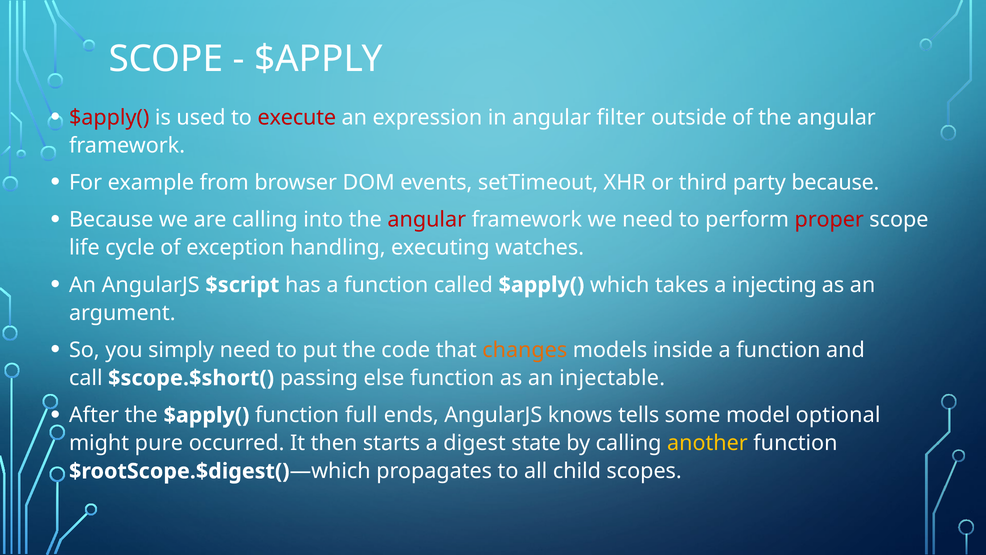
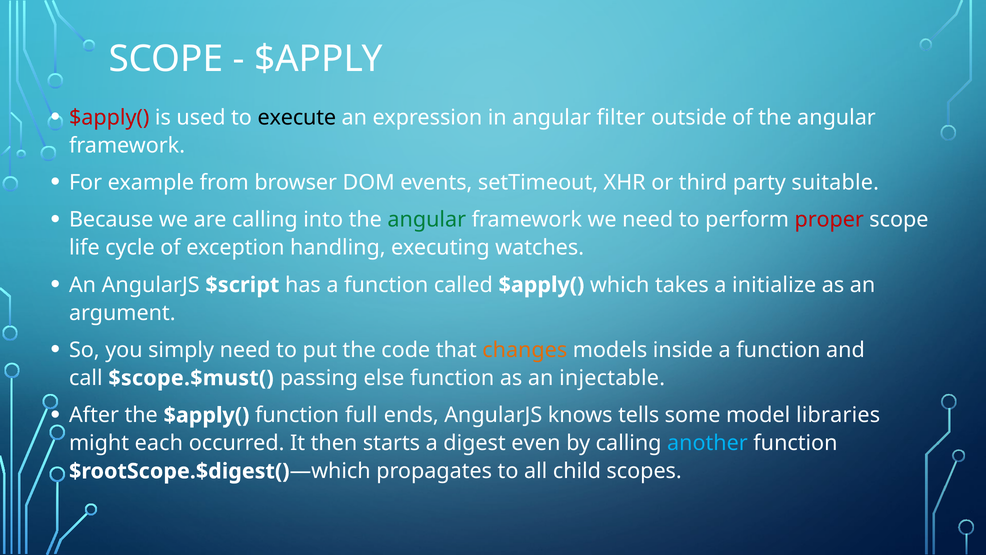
execute colour: red -> black (297, 117)
party because: because -> suitable (835, 182)
angular colour: red -> green (427, 220)
injecting: injecting -> initialize (774, 285)
$scope.$short(: $scope.$short( -> $scope.$must( (191, 378)
optional: optional -> libraries (838, 415)
pure: pure -> each (159, 443)
state: state -> even (536, 443)
another colour: yellow -> light blue (707, 443)
